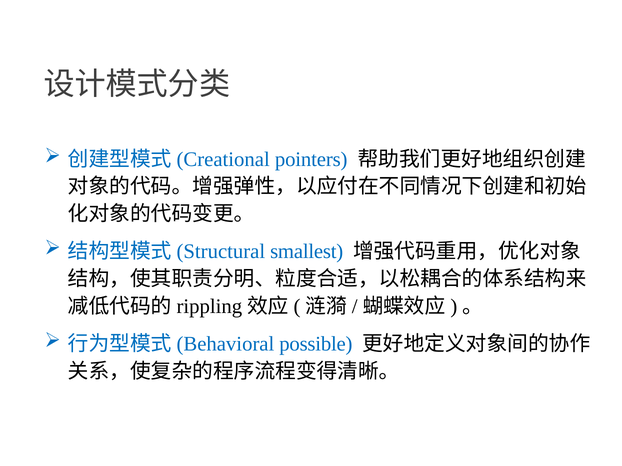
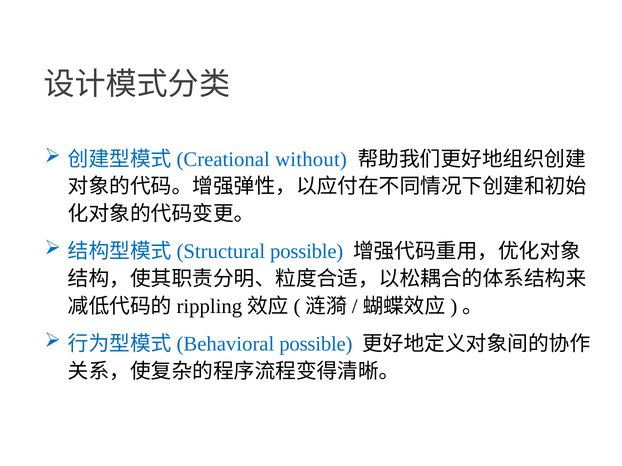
pointers: pointers -> without (311, 159)
smallest: smallest -> possible (307, 252)
